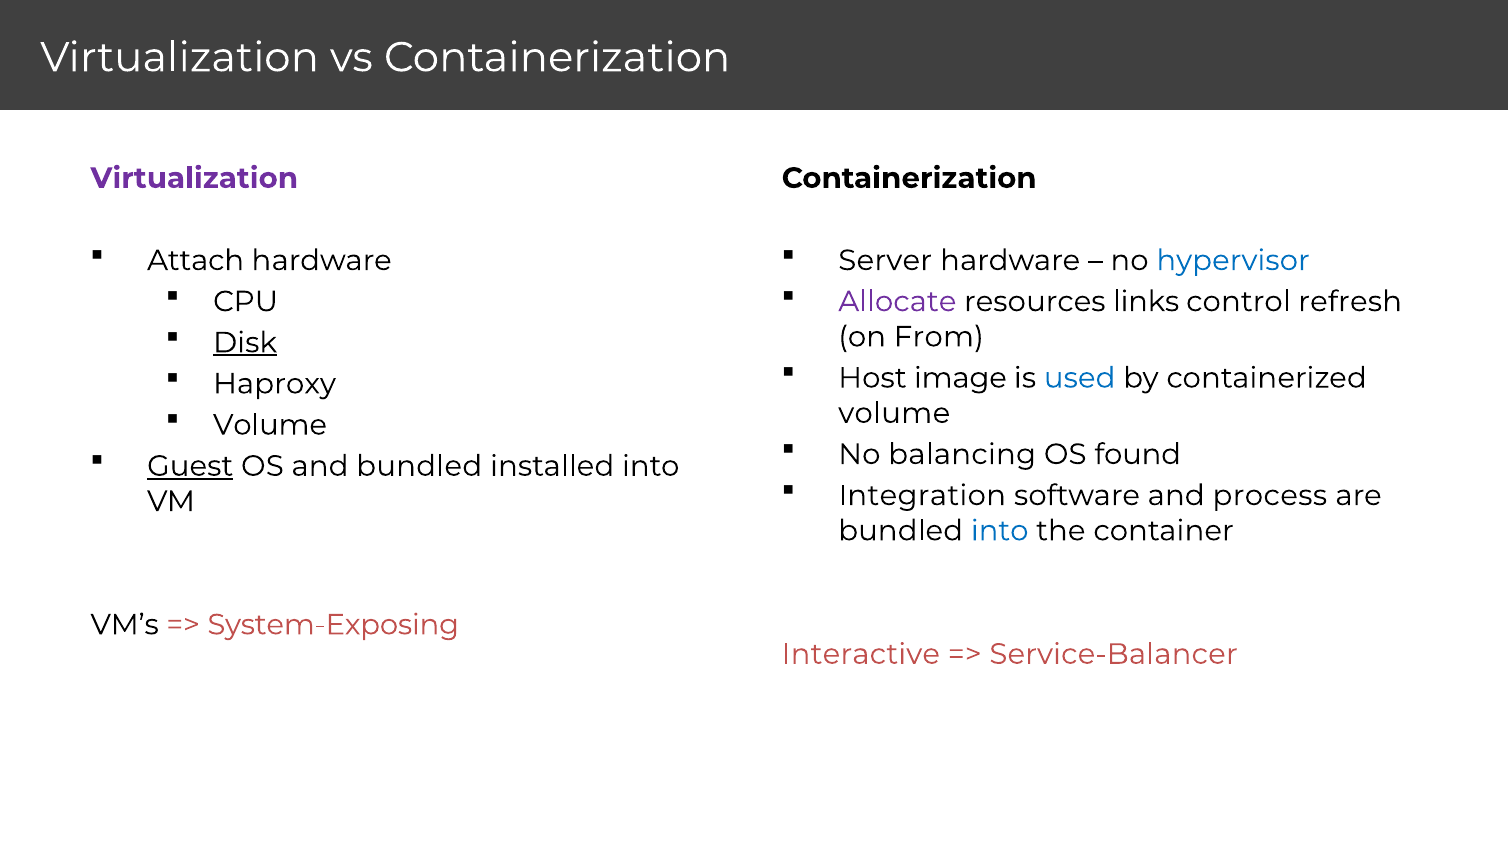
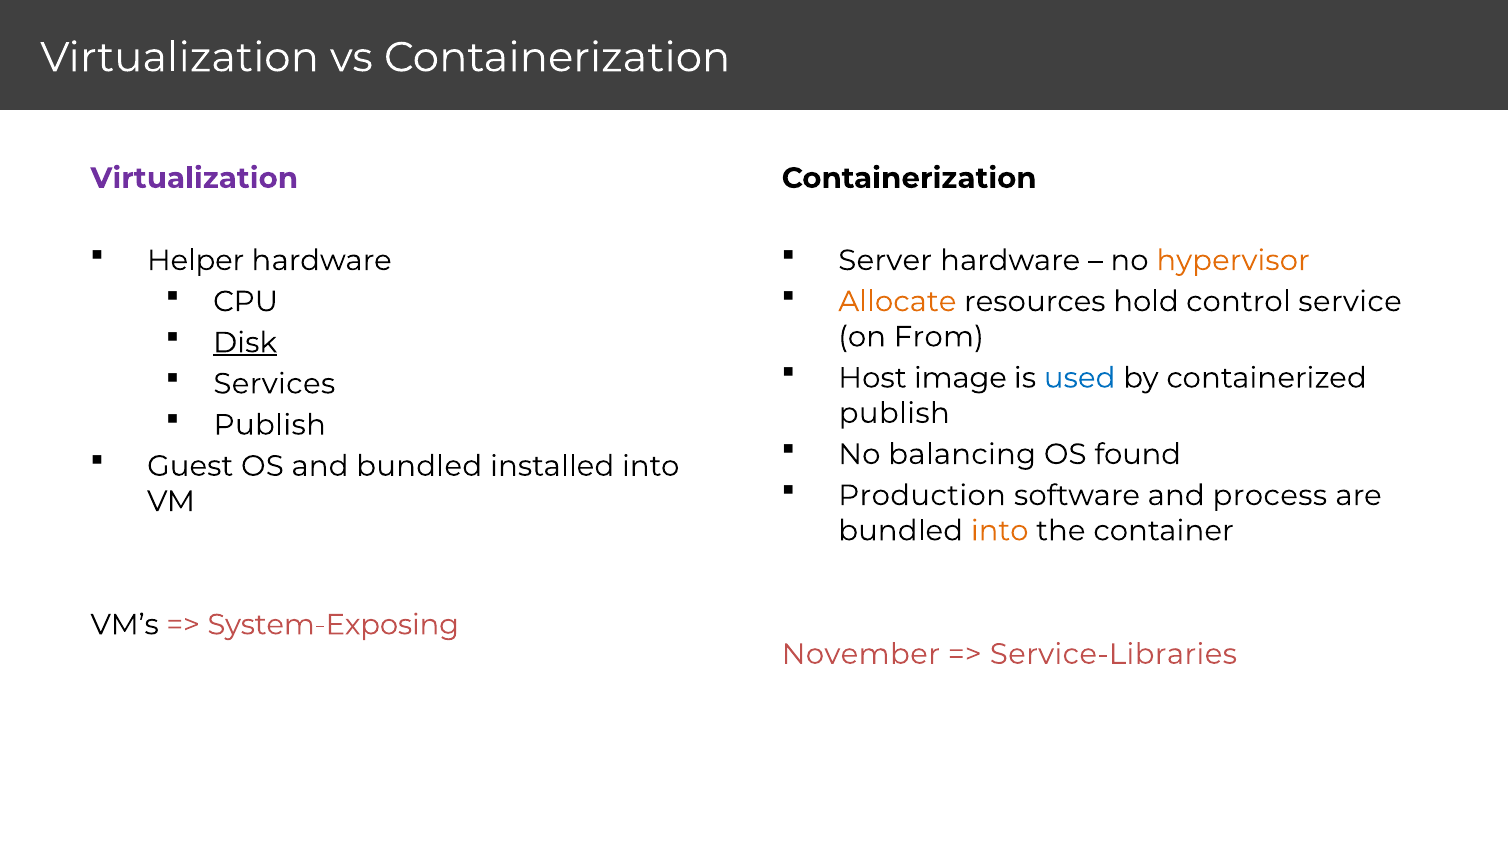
Attach: Attach -> Helper (196, 261)
hypervisor colour: blue -> orange (1233, 261)
Allocate colour: purple -> orange (897, 302)
links: links -> hold (1146, 302)
refresh: refresh -> service (1350, 302)
Haproxy: Haproxy -> Services (274, 384)
volume: volume -> publish (894, 413)
Volume: Volume -> Publish (270, 425)
Guest underline: present -> none (190, 466)
Integration: Integration -> Production (922, 496)
into colour: blue -> orange (1000, 531)
Interactive: Interactive -> November (861, 654)
Service-Balancer: Service-Balancer -> Service-Libraries (1113, 654)
